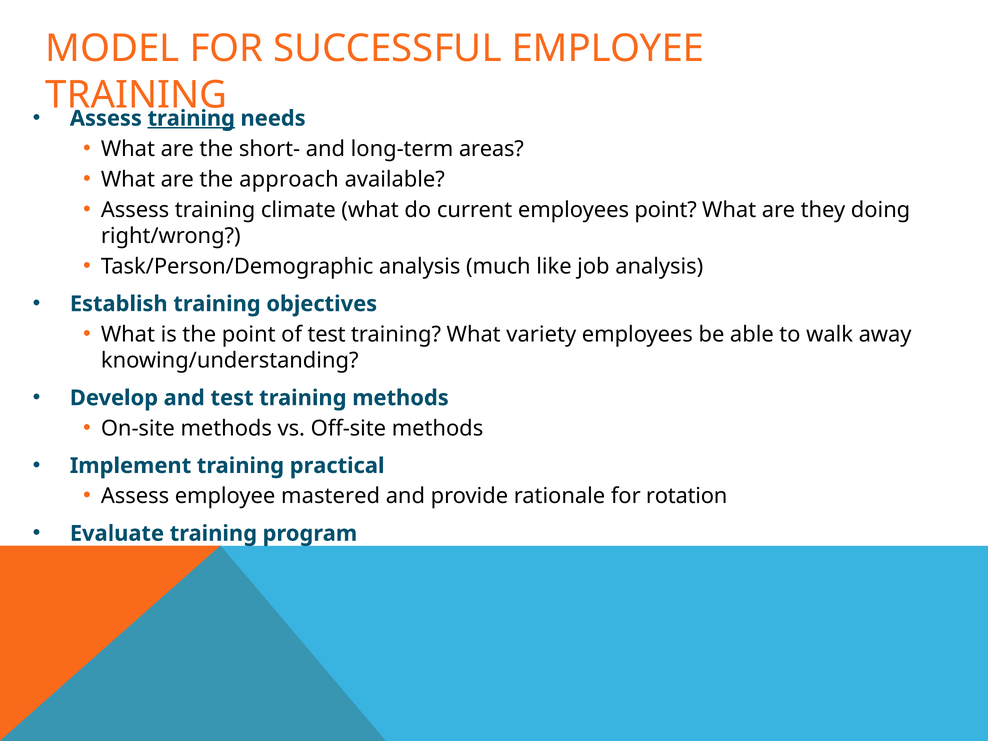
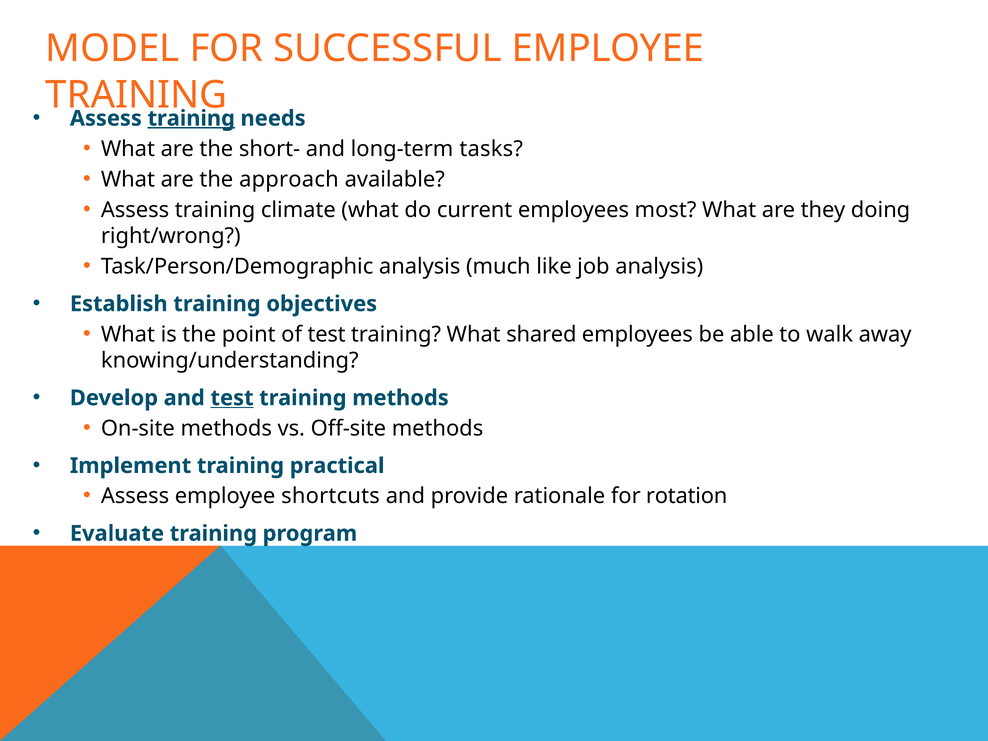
areas: areas -> tasks (491, 149)
employees point: point -> most (666, 210)
variety: variety -> shared (541, 334)
test underline: none -> present (232, 398)
mastered: mastered -> shortcuts (331, 496)
